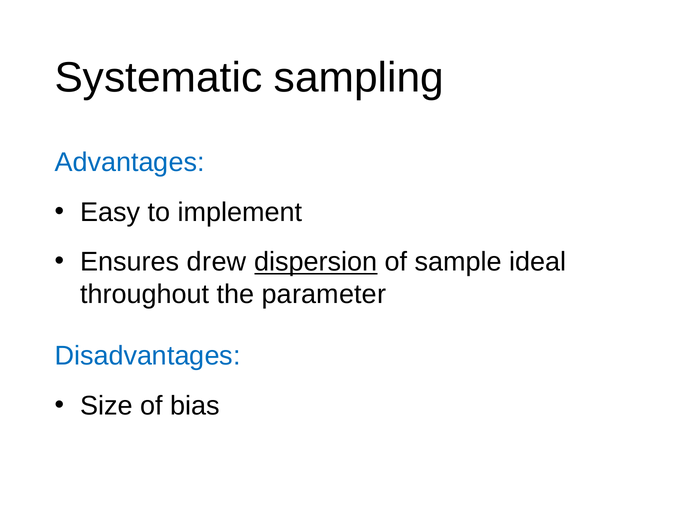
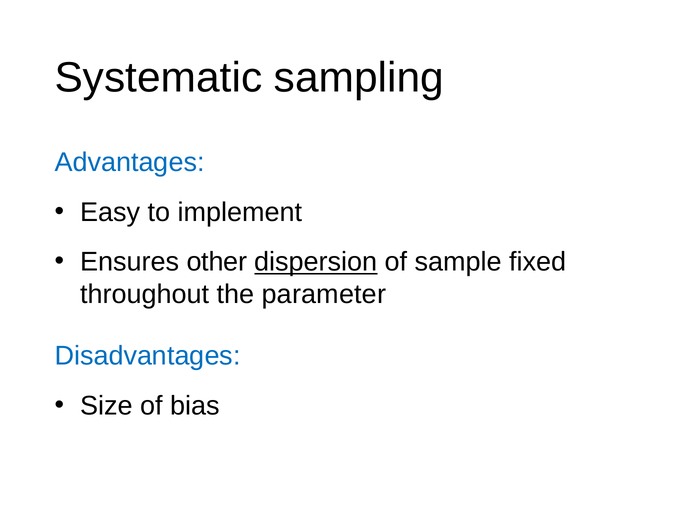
drew: drew -> other (217, 262)
ideal: ideal -> fixed (538, 262)
